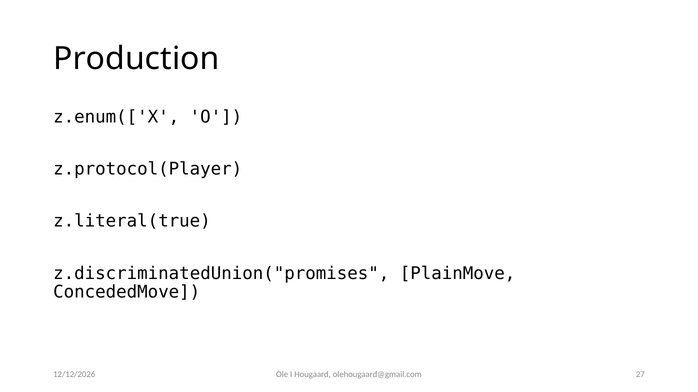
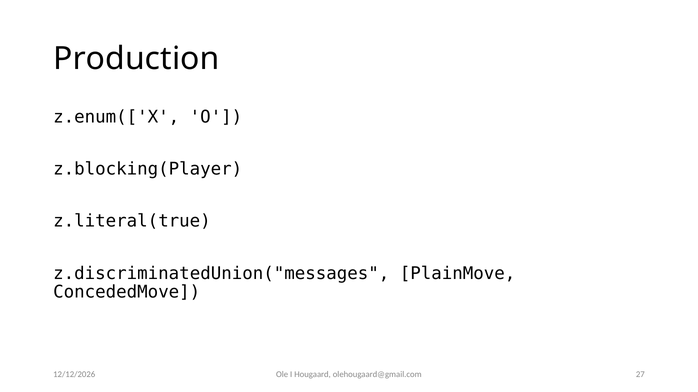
z.protocol(Player: z.protocol(Player -> z.blocking(Player (148, 169)
z.discriminatedUnion("promises: z.discriminatedUnion("promises -> z.discriminatedUnion("messages (221, 274)
